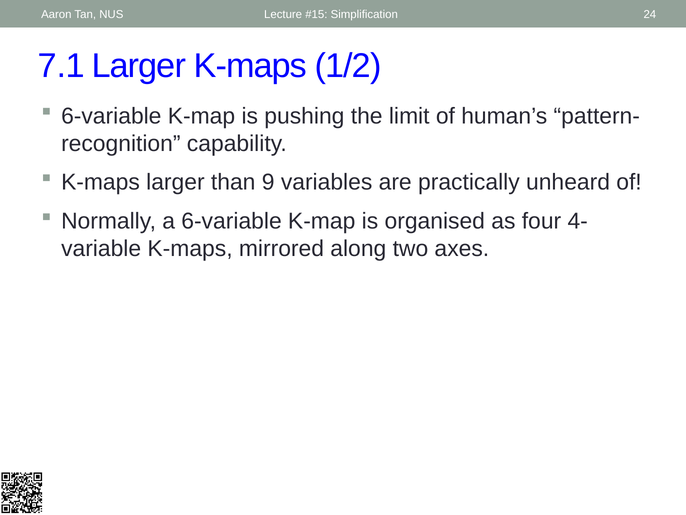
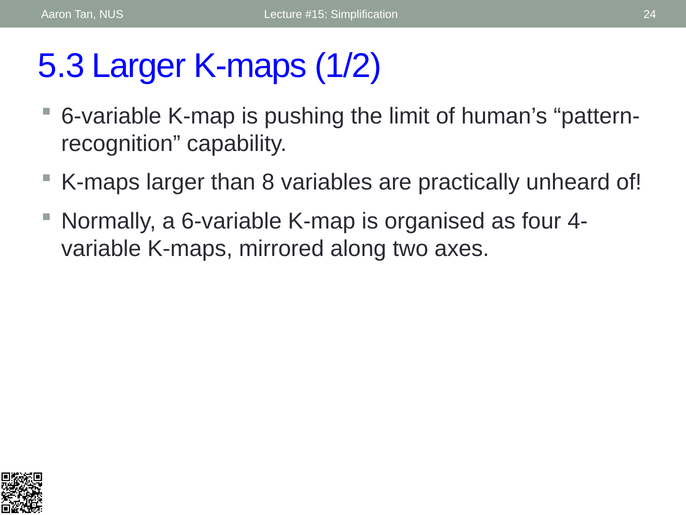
7.1: 7.1 -> 5.3 (61, 66)
9: 9 -> 8 (268, 182)
